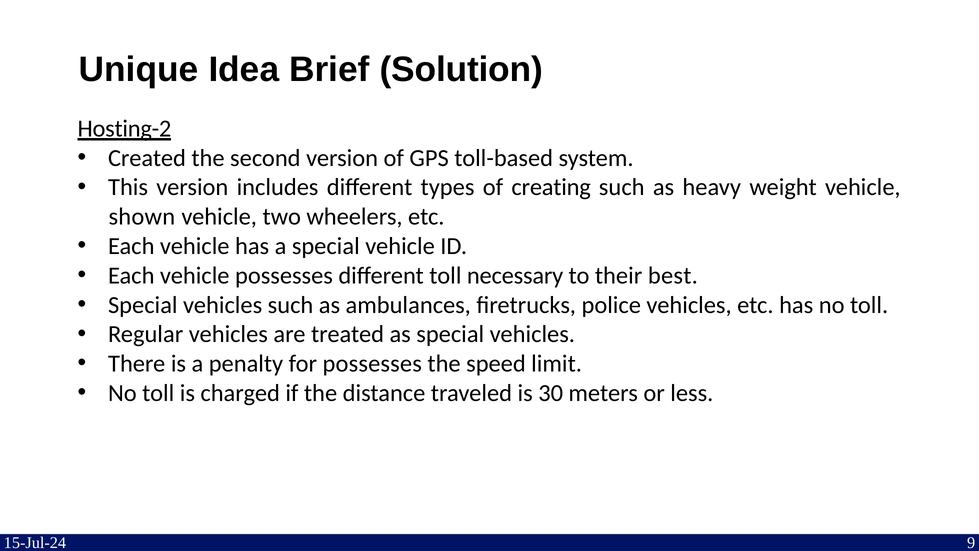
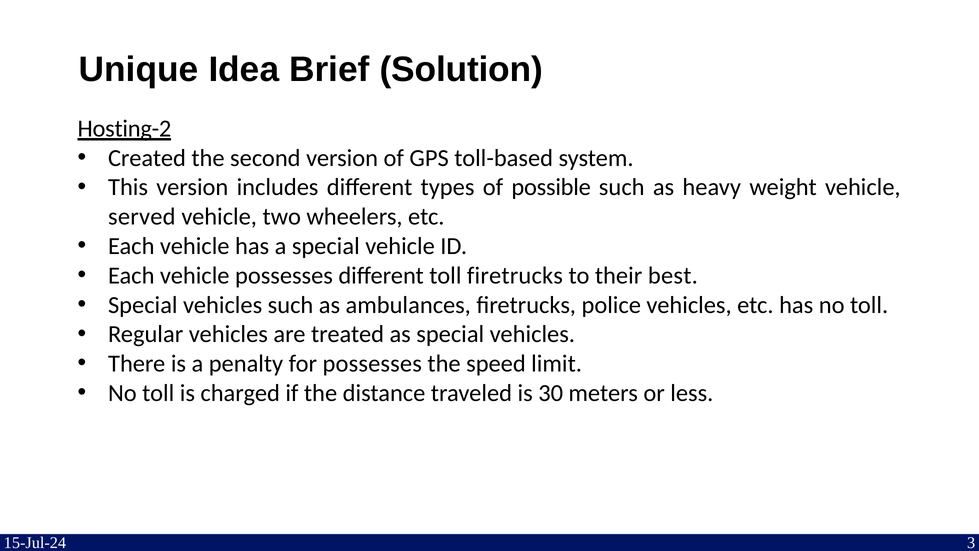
creating: creating -> possible (551, 187)
shown: shown -> served (142, 217)
toll necessary: necessary -> firetrucks (515, 275)
9: 9 -> 3 (971, 543)
